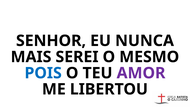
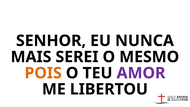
POIS colour: blue -> orange (43, 73)
